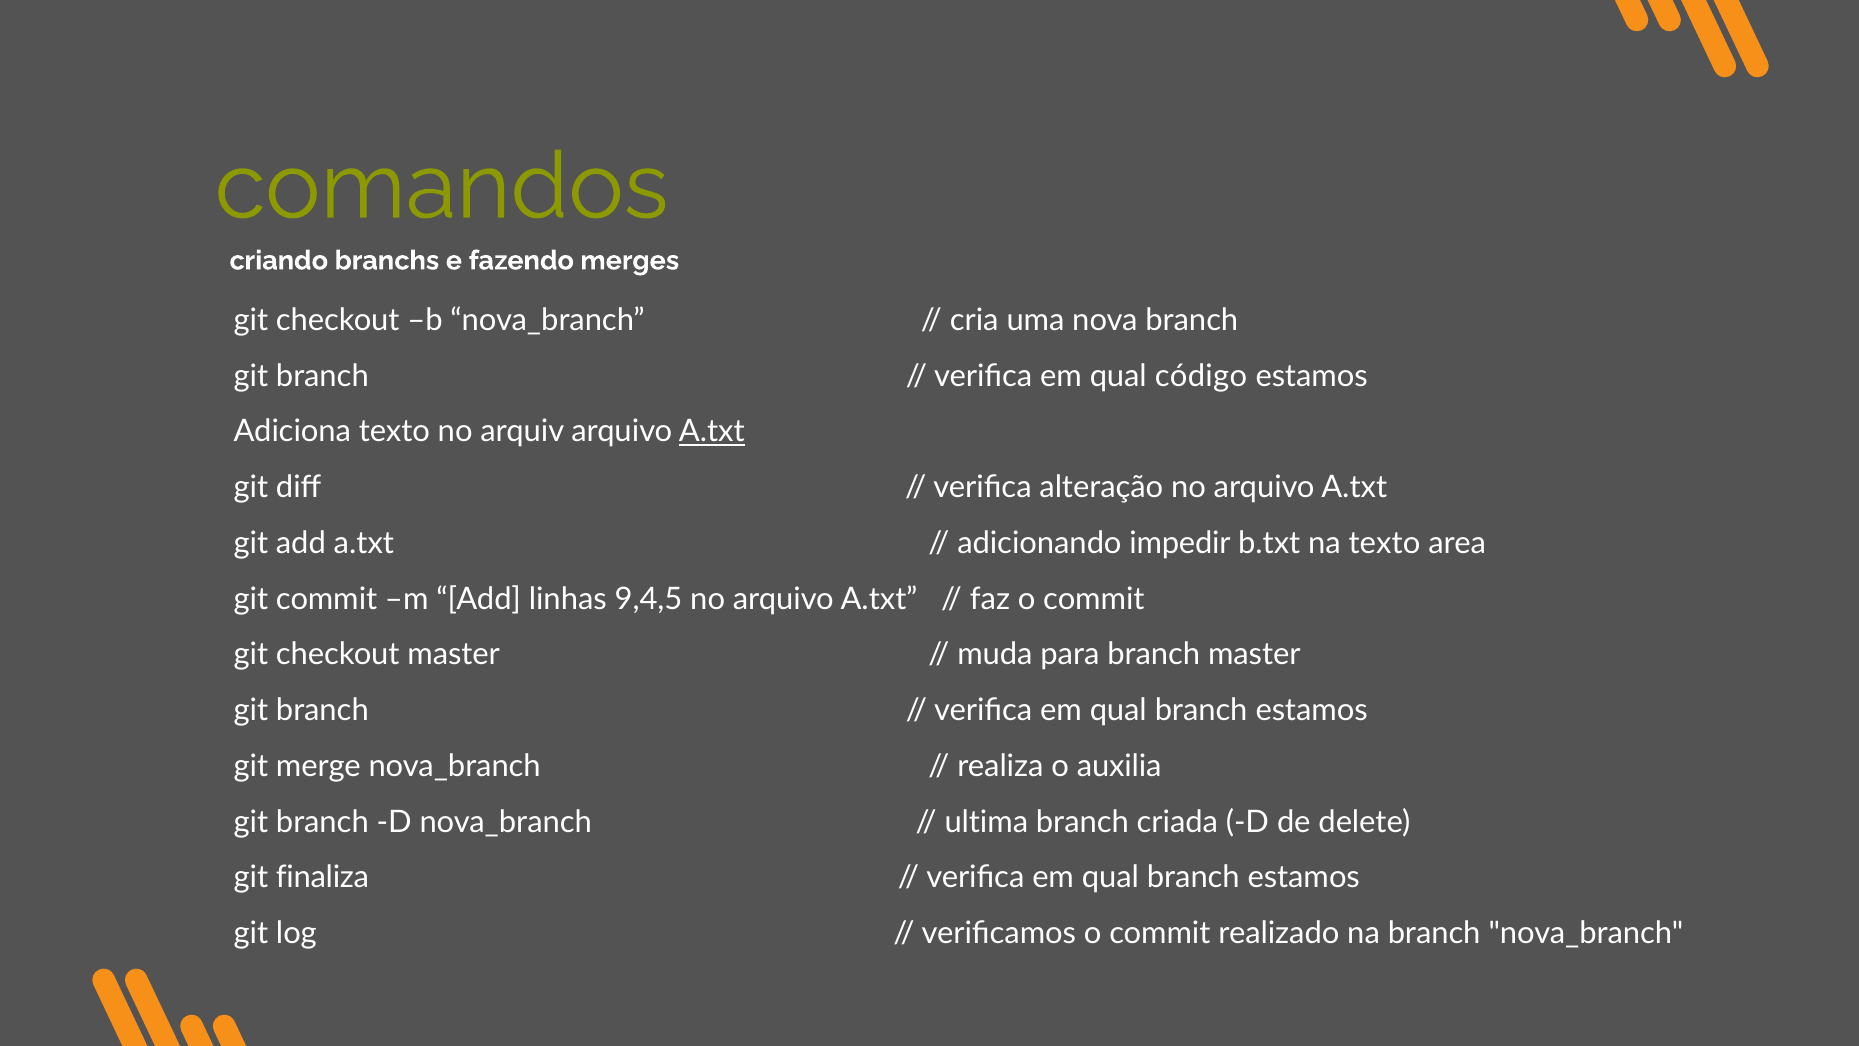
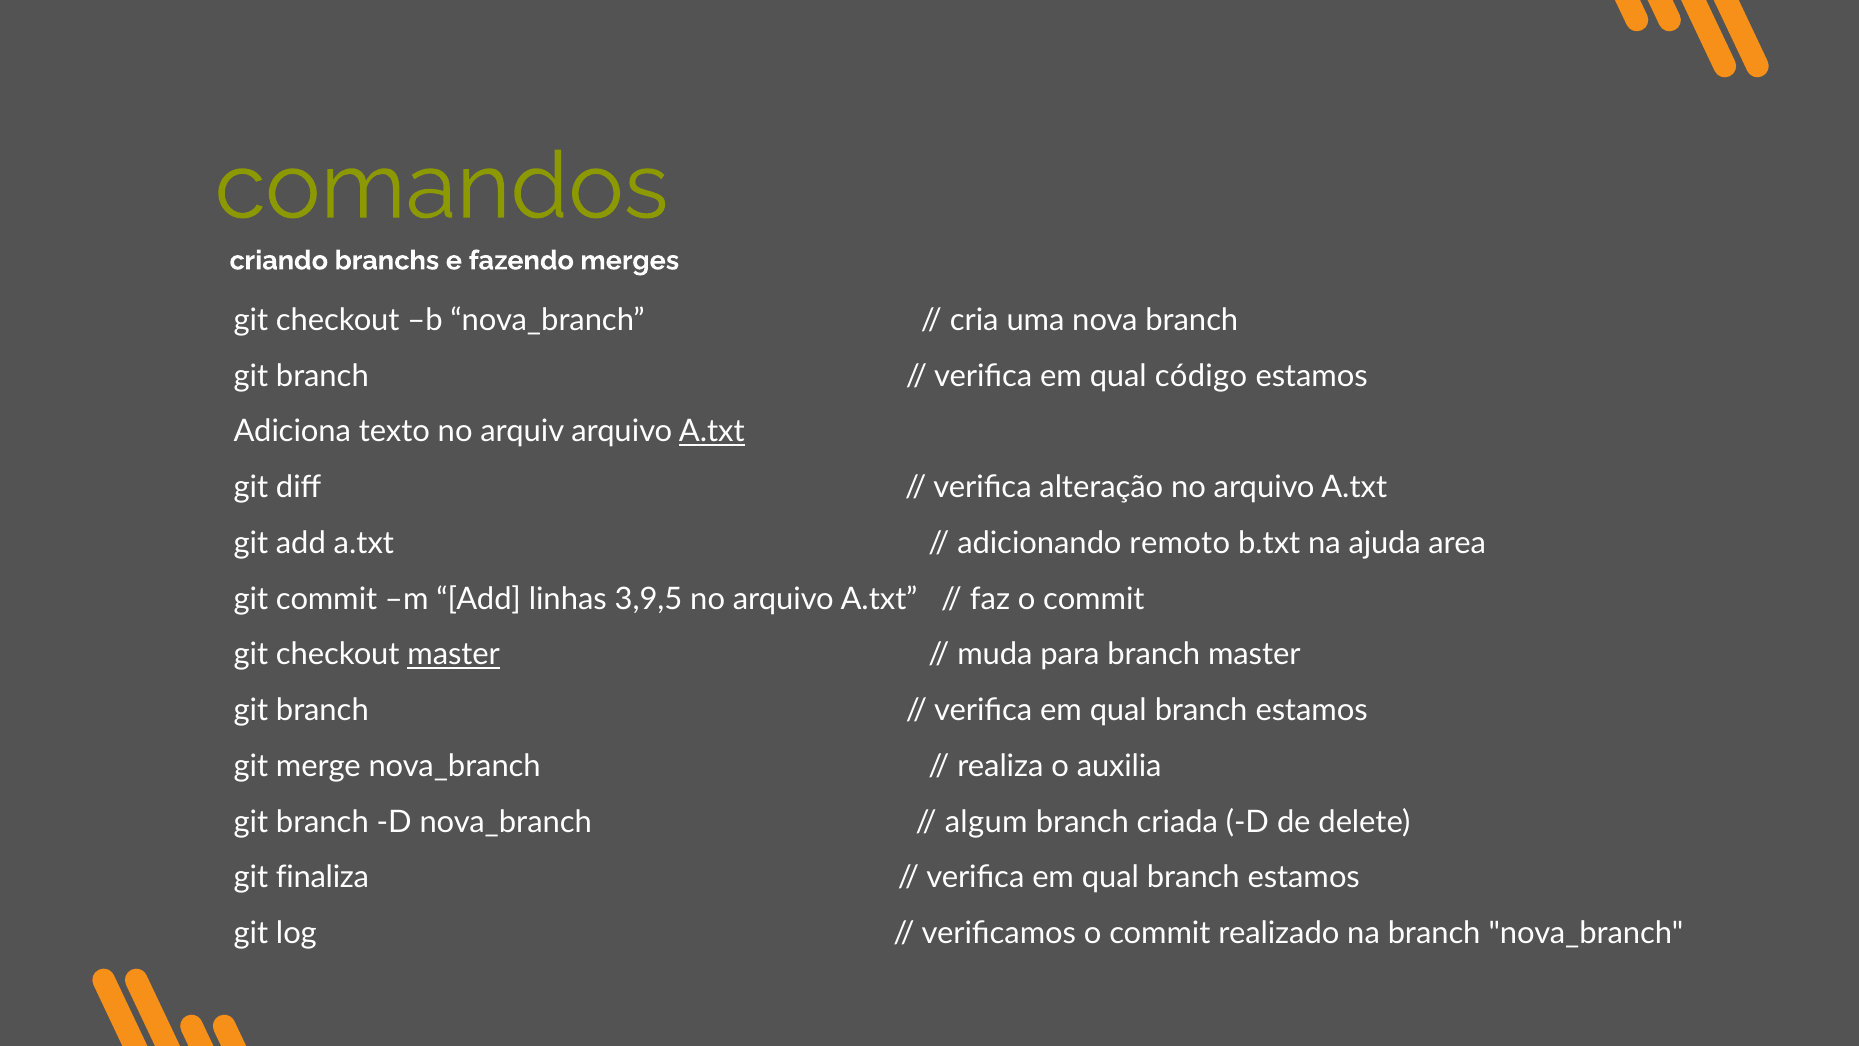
impedir: impedir -> remoto (1180, 543)
na texto: texto -> ajuda (1385, 543)
9,4,5: 9,4,5 -> 3,9,5 (649, 599)
master underline: none -> present (454, 654)
ultima: ultima -> algum (986, 822)
